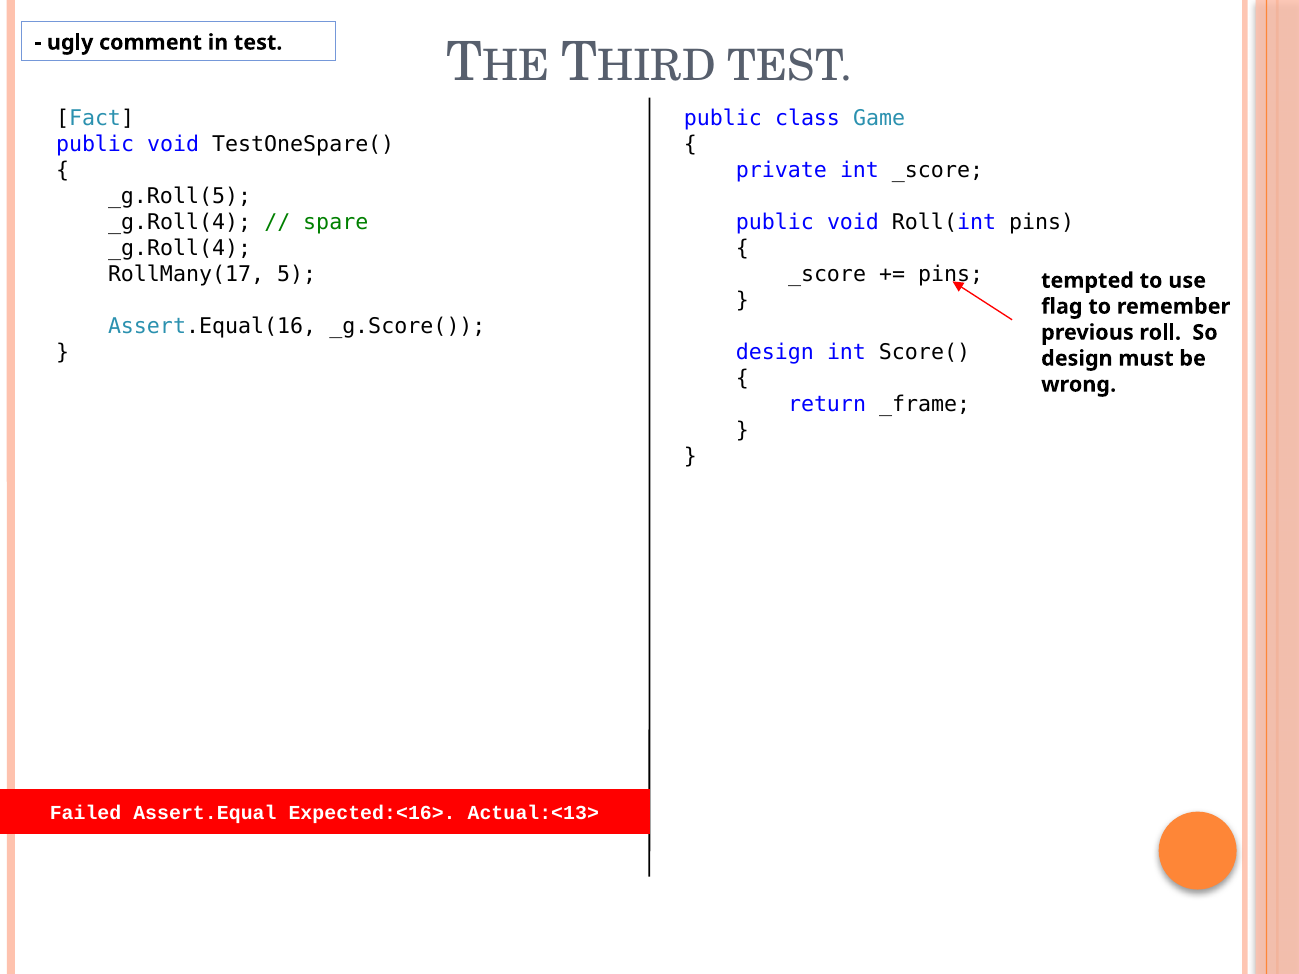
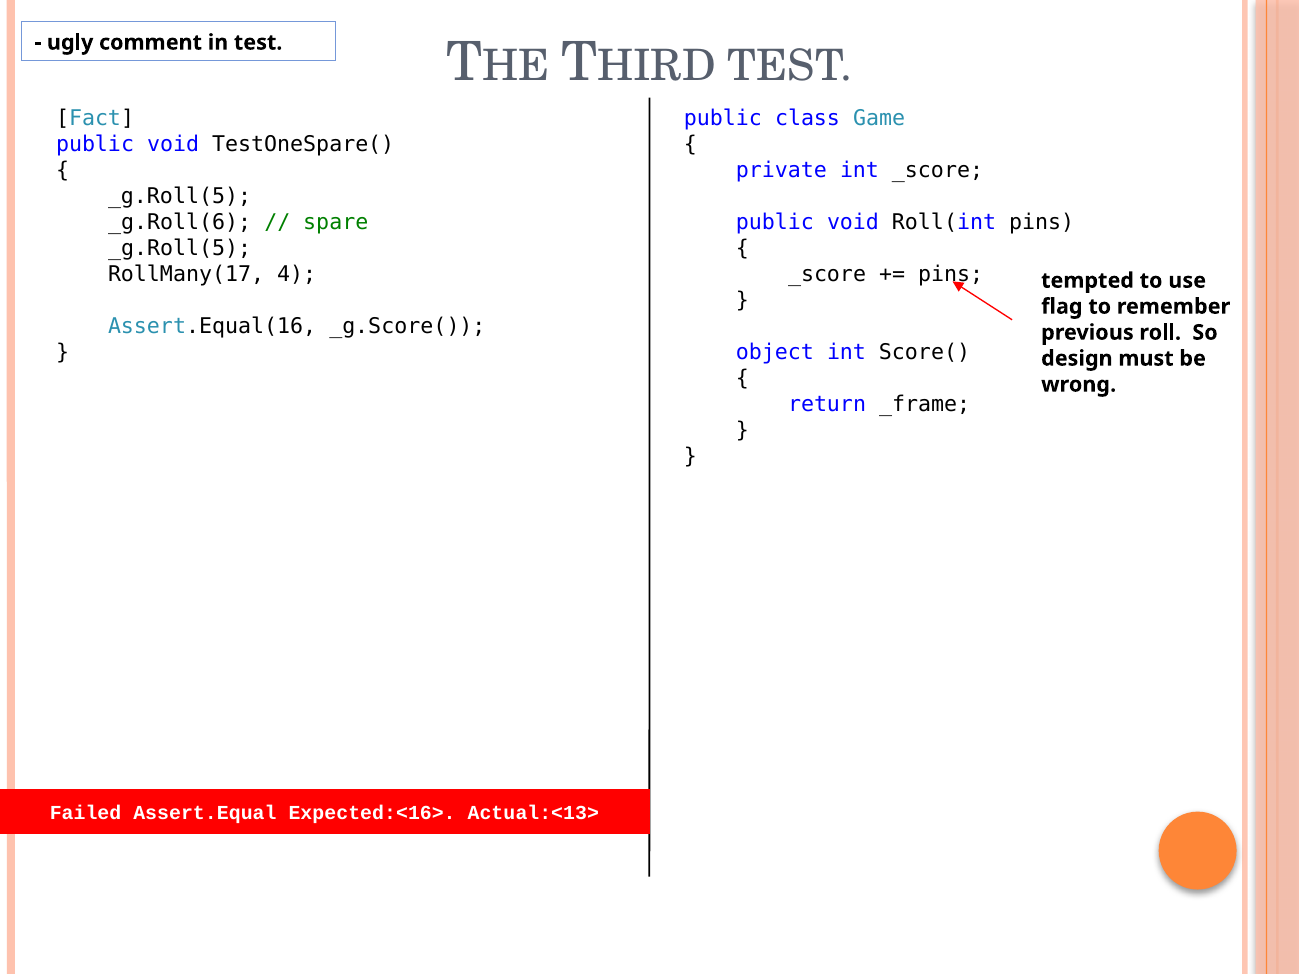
_g.Roll(4: _g.Roll(4 -> _g.Roll(6 (180, 222)
_g.Roll(4: _g.Roll(4 -> _g.Roll(5 (180, 248)
5: 5 -> 4 (297, 274)
design: design -> object (775, 352)
